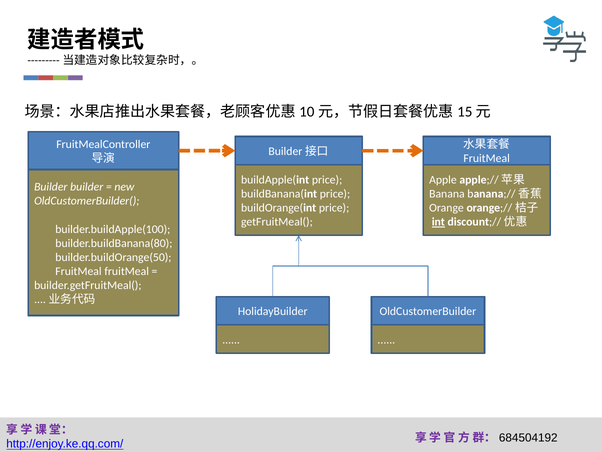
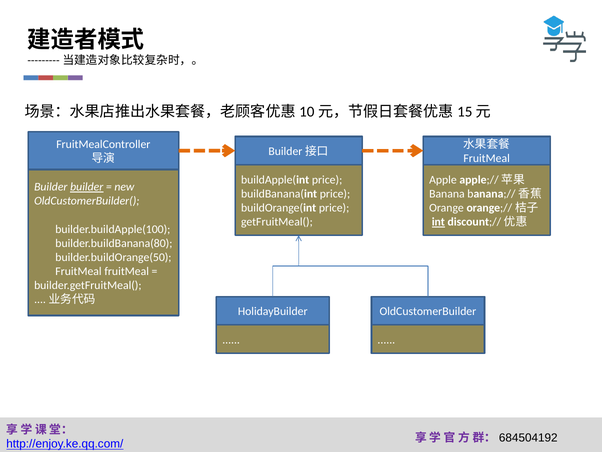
builder underline: none -> present (87, 187)
